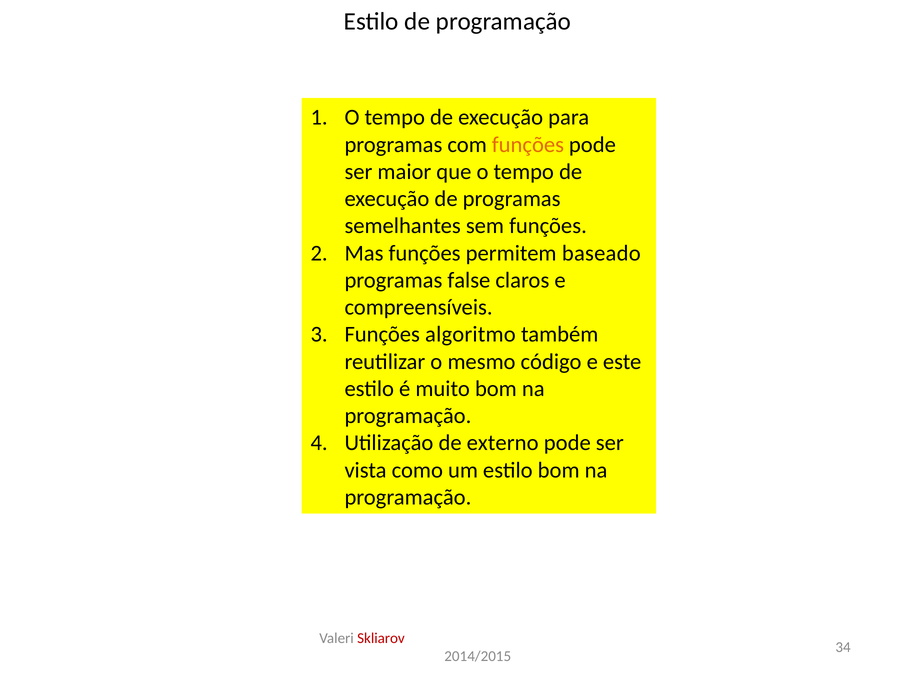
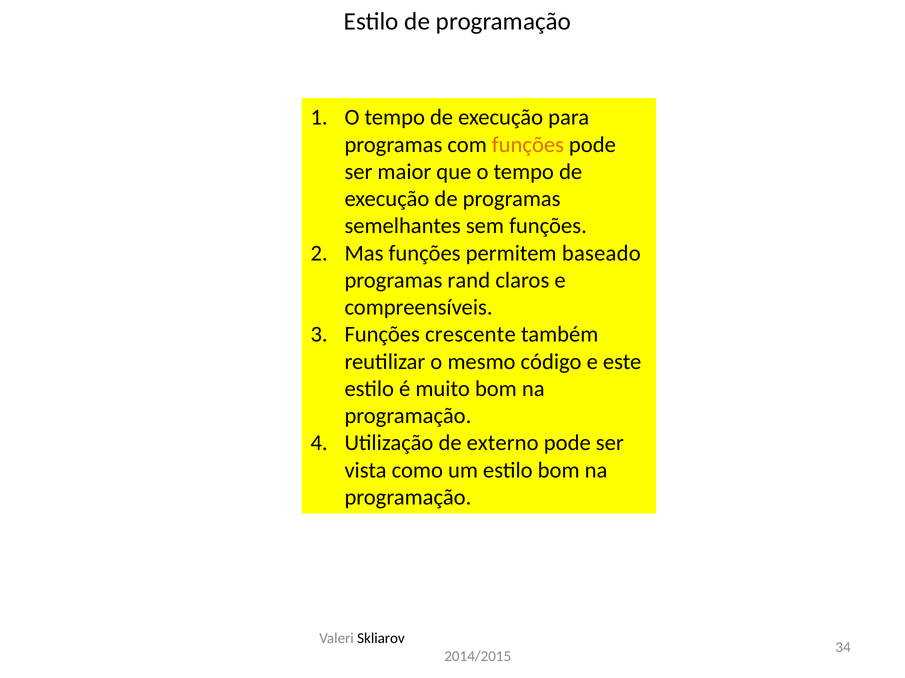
false: false -> rand (469, 281)
algoritmo: algoritmo -> crescente (470, 335)
Skliarov colour: red -> black (381, 639)
